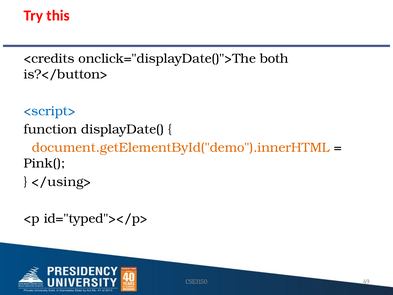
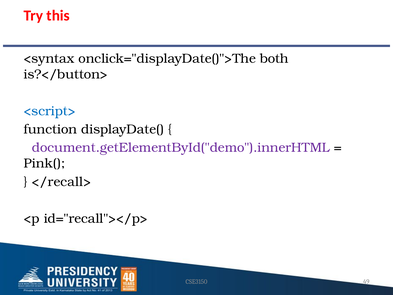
<credits: <credits -> <syntax (49, 58)
document.getElementById("demo").innerHTML colour: orange -> purple (181, 148)
</using>: </using> -> </recall> (61, 182)
id="typed"></p>: id="typed"></p> -> id="recall"></p> (96, 218)
